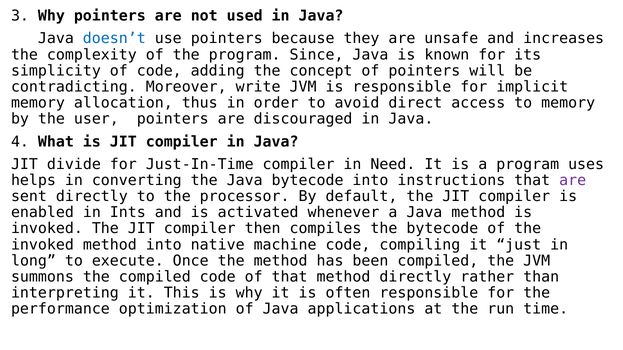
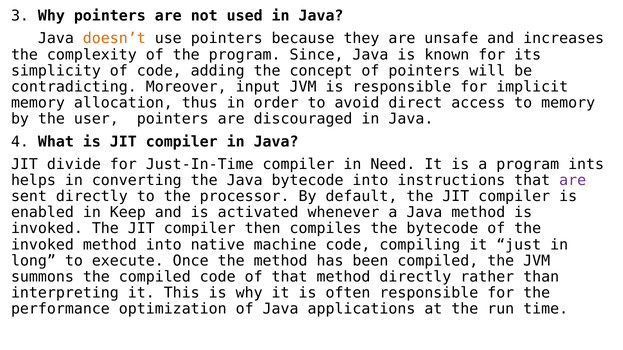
doesn’t colour: blue -> orange (114, 39)
write: write -> input (258, 87)
uses: uses -> ints (586, 164)
Ints: Ints -> Keep (128, 213)
